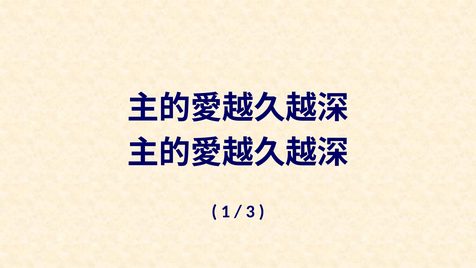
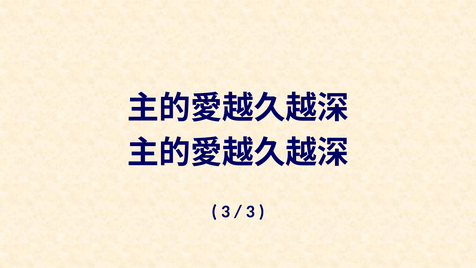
1: 1 -> 3 (226, 211)
